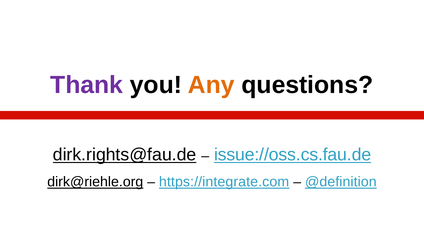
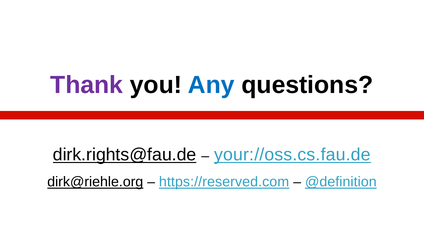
Any colour: orange -> blue (211, 85)
issue://oss.cs.fau.de: issue://oss.cs.fau.de -> your://oss.cs.fau.de (292, 154)
https://integrate.com: https://integrate.com -> https://reserved.com (224, 182)
